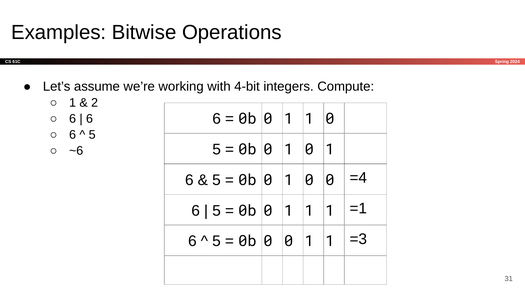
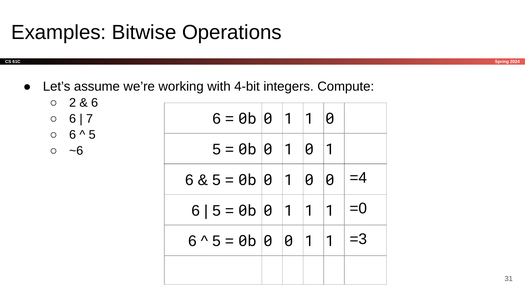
1: 1 -> 2 (73, 103)
2: 2 -> 6 (95, 103)
6: 6 -> 7 (90, 119)
=1: =1 -> =0 (358, 209)
